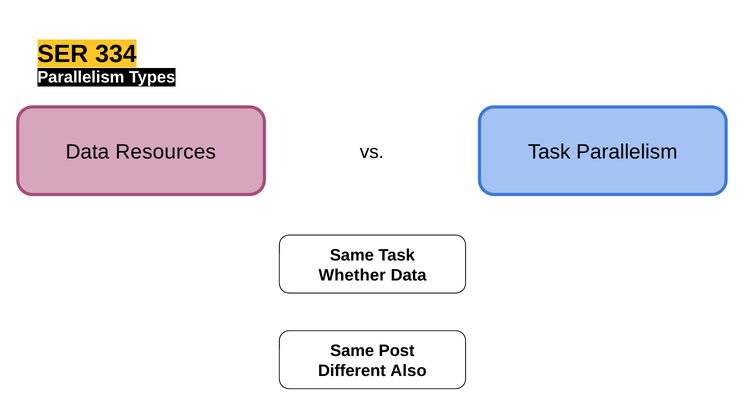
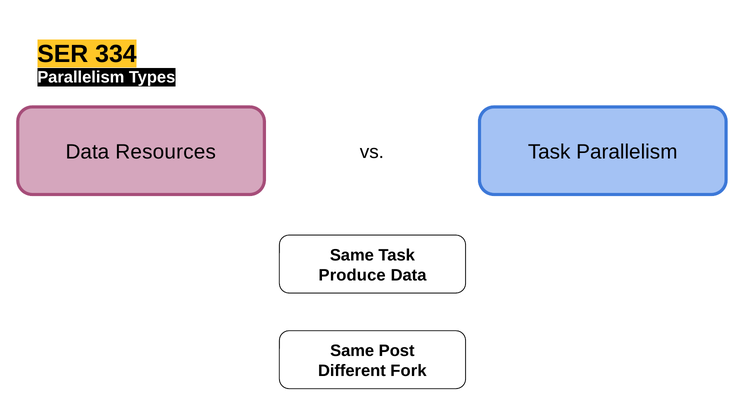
Whether: Whether -> Produce (352, 275)
Also: Also -> Fork (408, 371)
